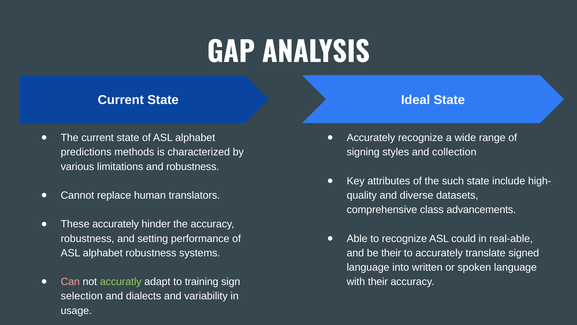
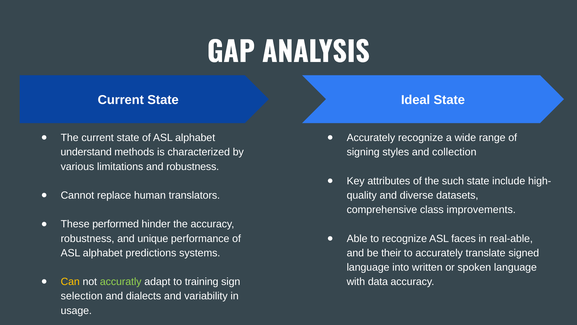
predictions: predictions -> understand (86, 152)
advancements: advancements -> improvements (481, 210)
These accurately: accurately -> performed (116, 224)
could: could -> faces (464, 238)
setting: setting -> unique (153, 238)
alphabet robustness: robustness -> predictions (151, 253)
Can colour: pink -> yellow (70, 281)
with their: their -> data (378, 281)
